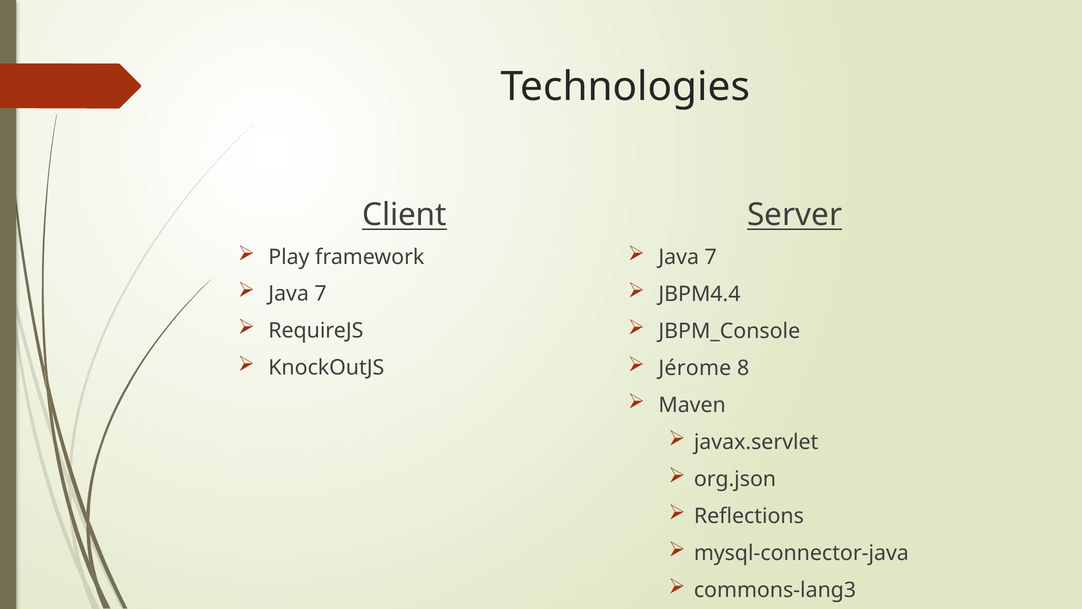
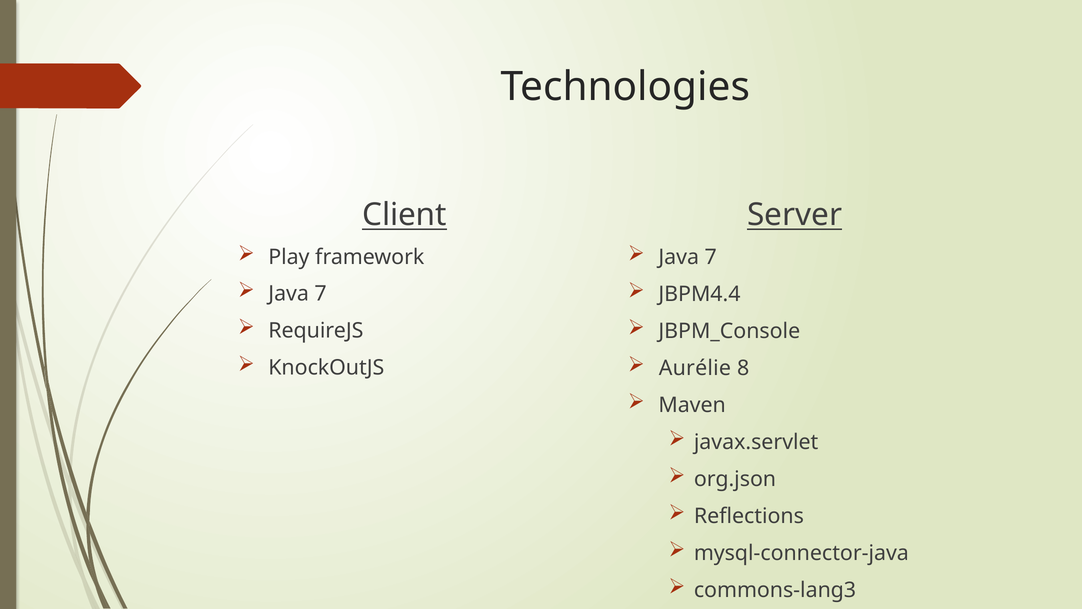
Jérome: Jérome -> Aurélie (695, 368)
